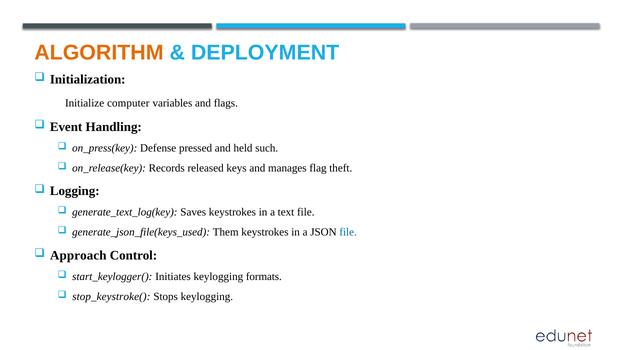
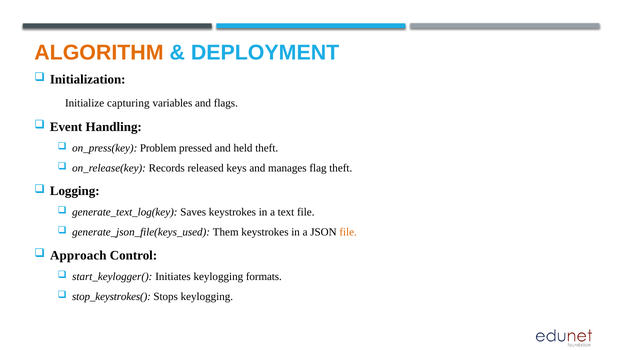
computer: computer -> capturing (128, 103)
Defense: Defense -> Problem (158, 148)
held such: such -> theft (267, 148)
file colour: blue -> orange (348, 232)
stop_keystroke(: stop_keystroke( -> stop_keystrokes( (111, 296)
